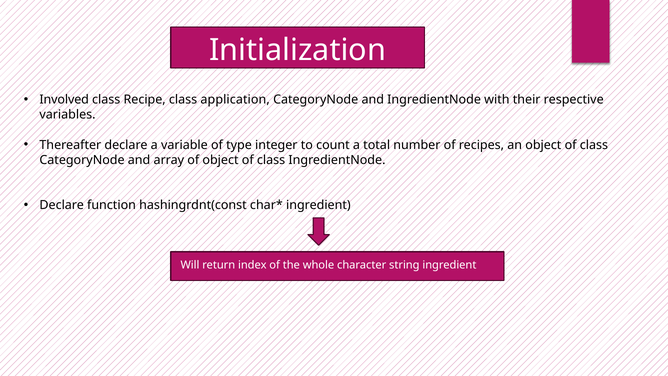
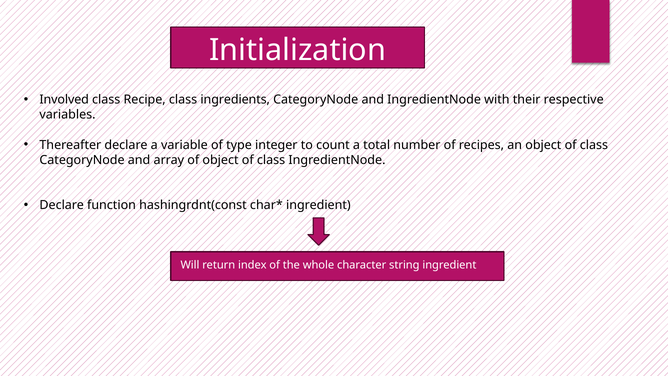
application: application -> ingredients (235, 100)
